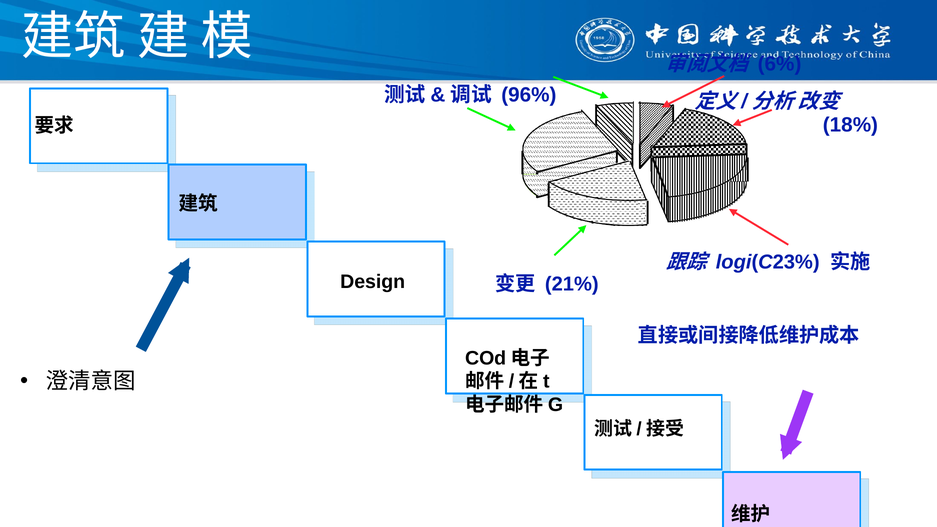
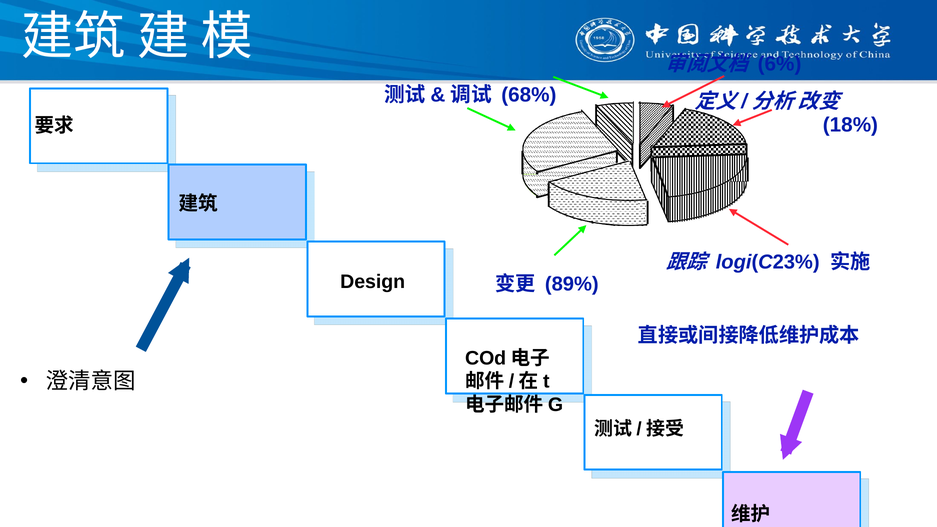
96%: 96% -> 68% (529, 95)
21%: 21% -> 89% (572, 284)
